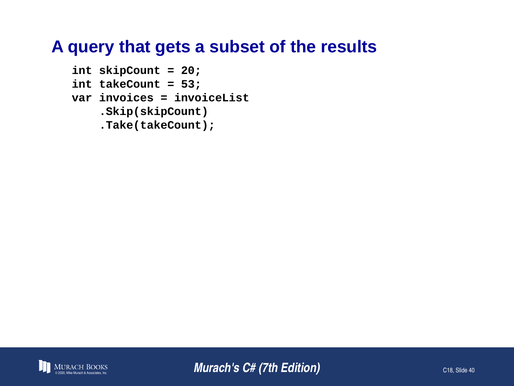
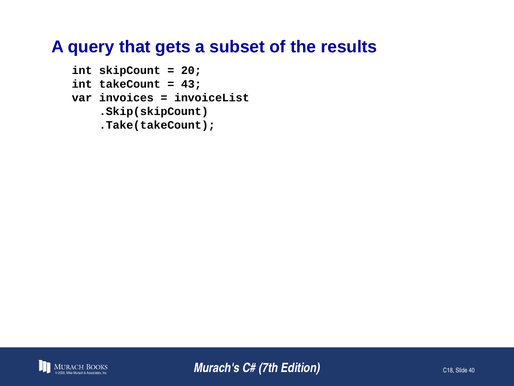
53: 53 -> 43 (191, 84)
